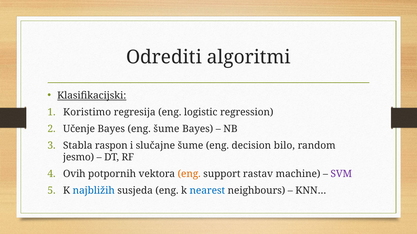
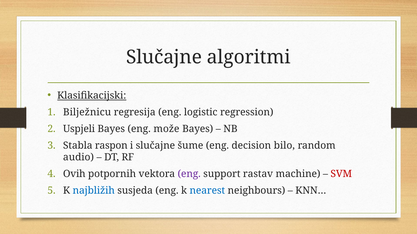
Odrediti: Odrediti -> Slučajne (164, 57)
Koristimo: Koristimo -> Bilježnicu (87, 112)
Učenje: Učenje -> Uspjeli (79, 129)
eng šume: šume -> može (166, 129)
jesmo: jesmo -> audio (78, 158)
eng colour: orange -> purple (189, 174)
SVM colour: purple -> red (341, 174)
